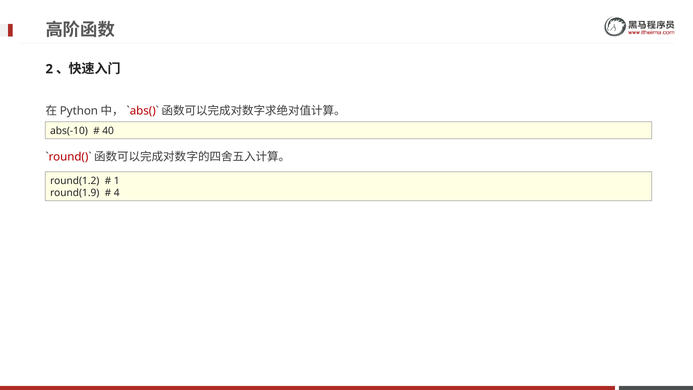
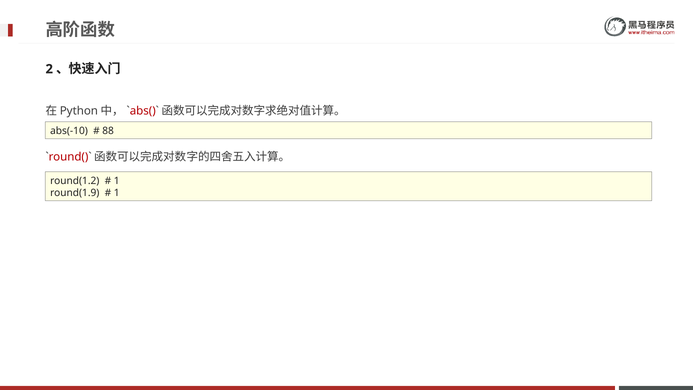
40: 40 -> 88 (108, 131)
4: 4 -> 1 (117, 193)
